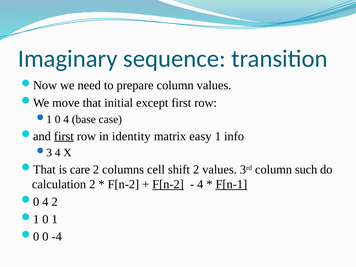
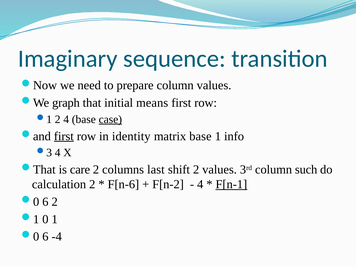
move: move -> graph (66, 103)
except: except -> means (152, 103)
0: 0 -> 2 (58, 119)
case underline: none -> present (110, 119)
matrix easy: easy -> base (200, 136)
cell: cell -> last (156, 170)
F[n-2: F[n-2 -> F[n-6 (123, 184)
F[n-2 underline: present -> none (168, 184)
4: 4 -> 6 (45, 202)
0: 0 -> 6 (45, 237)
